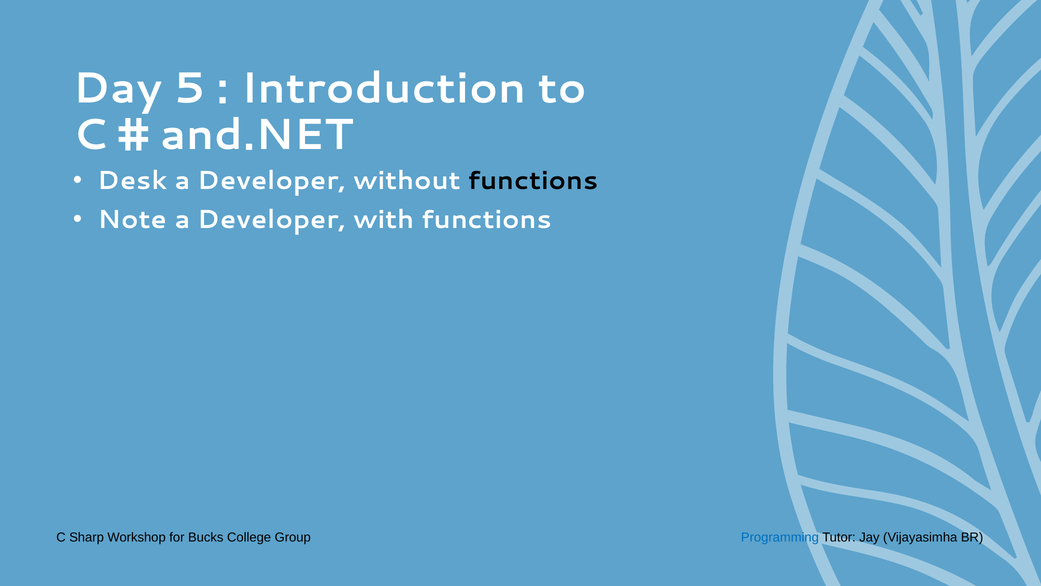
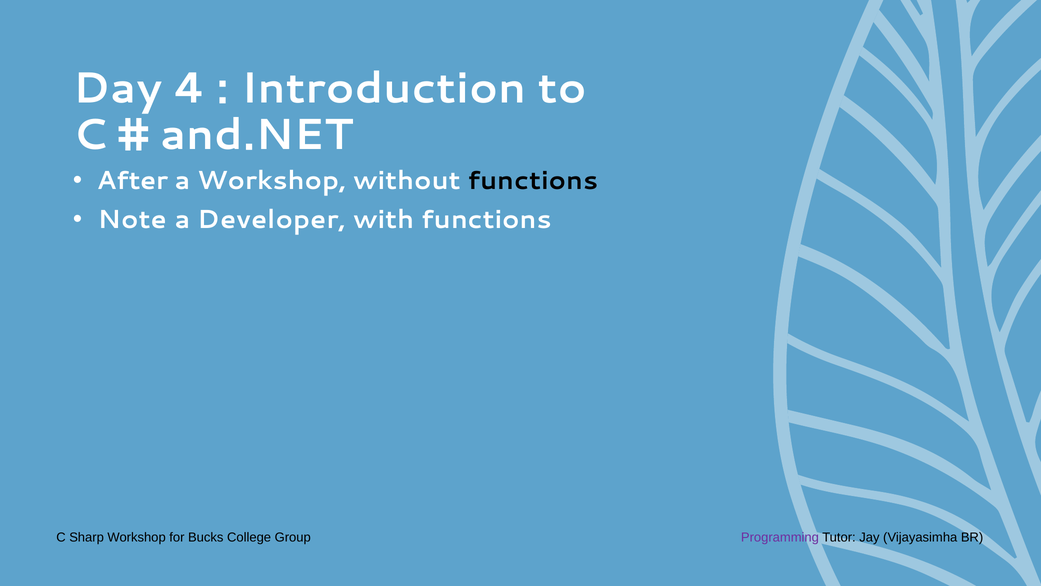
5: 5 -> 4 (190, 88)
Desk: Desk -> After (133, 180)
Developer: Developer -> Workshop (272, 180)
Programming colour: blue -> purple (780, 537)
